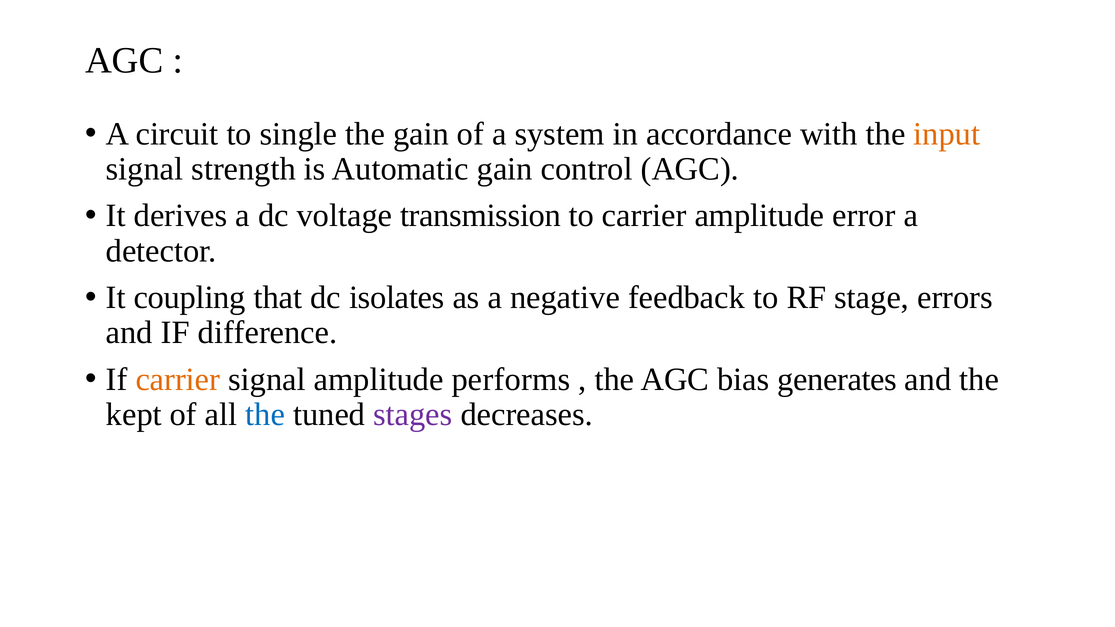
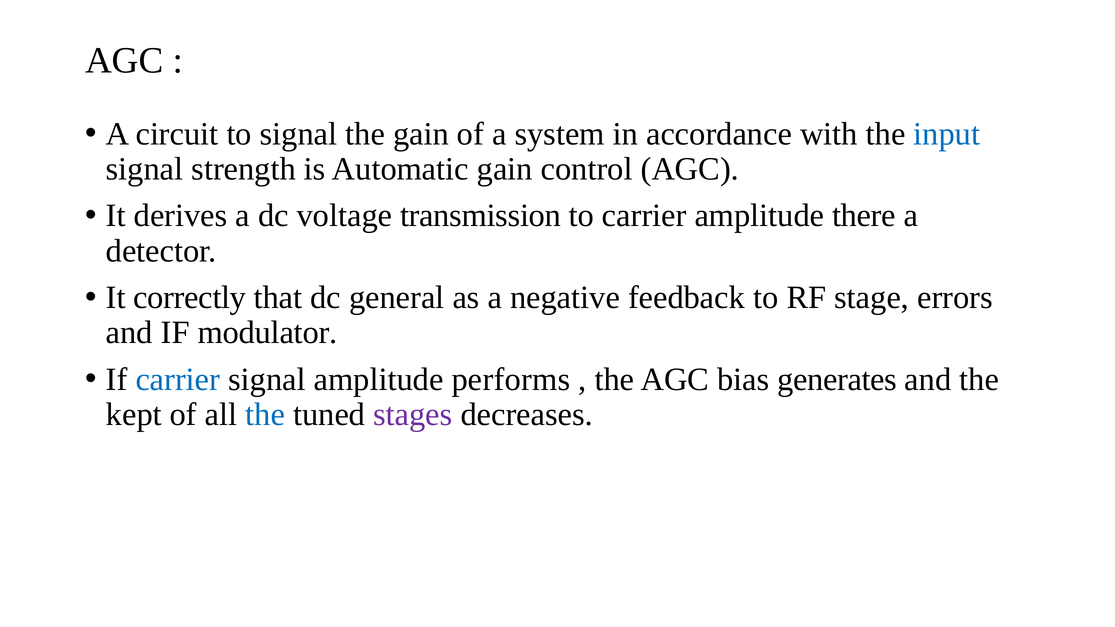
to single: single -> signal (299, 134)
input colour: orange -> blue (947, 134)
error: error -> there (864, 216)
coupling: coupling -> correctly (190, 298)
isolates: isolates -> general (397, 298)
difference: difference -> modulator (268, 333)
carrier colour: orange -> blue (178, 380)
